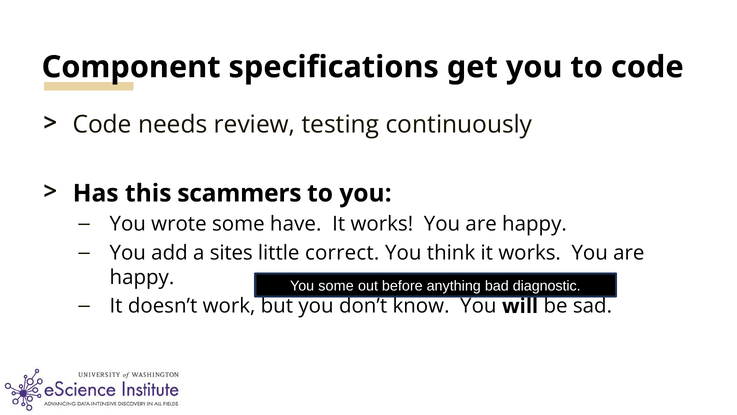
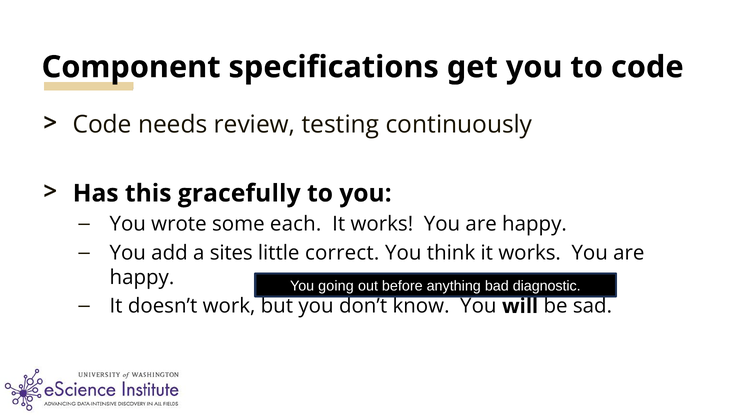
scammers: scammers -> gracefully (239, 193)
have: have -> each (296, 224)
You some: some -> going (336, 286)
